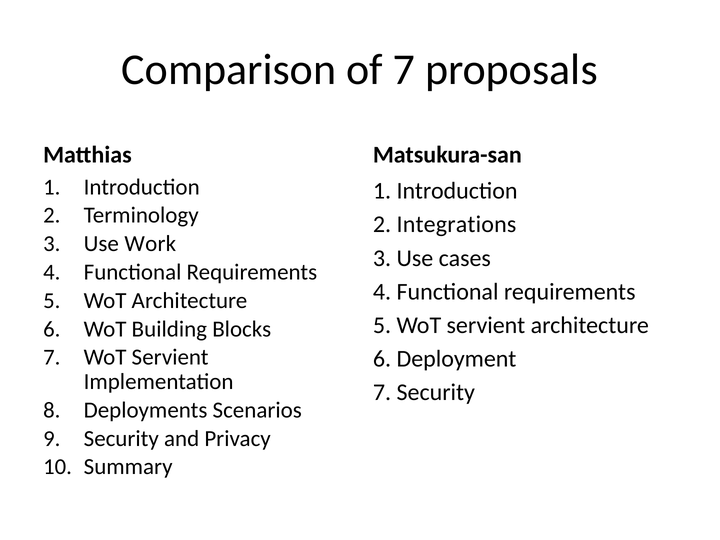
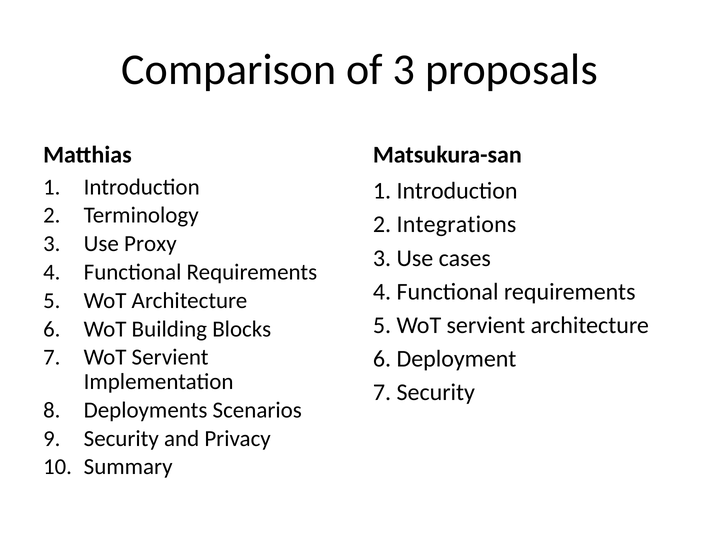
of 7: 7 -> 3 (404, 70)
Work: Work -> Proxy (150, 244)
